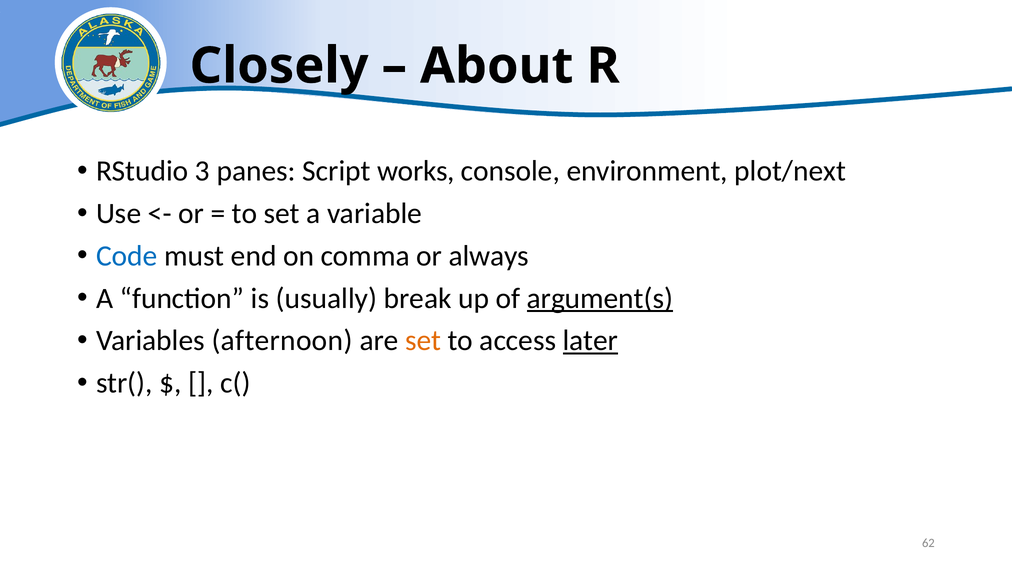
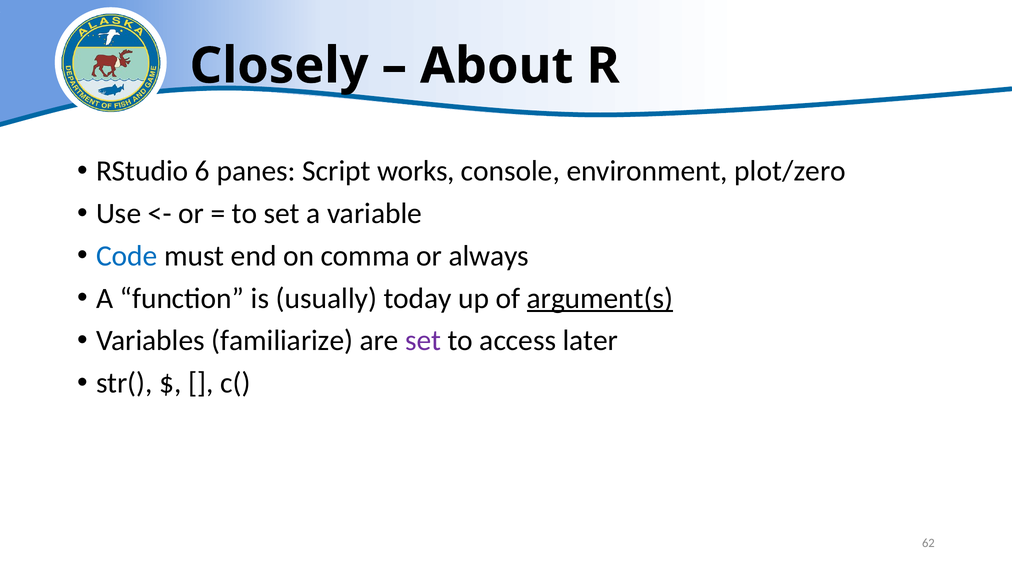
3: 3 -> 6 (202, 171)
plot/next: plot/next -> plot/zero (790, 171)
break: break -> today (418, 298)
afternoon: afternoon -> familiarize (282, 341)
set colour: orange -> purple (423, 341)
later underline: present -> none (590, 341)
